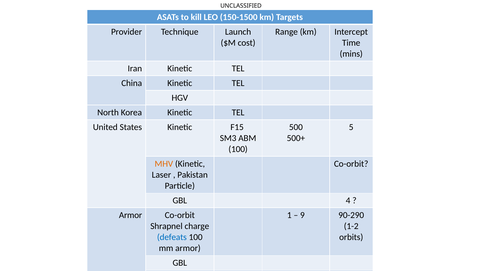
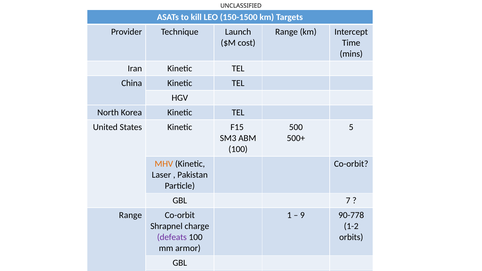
4: 4 -> 7 (348, 201)
Armor: Armor -> Range (130, 215)
90-290: 90-290 -> 90-778 (351, 215)
defeats colour: blue -> purple (172, 237)
